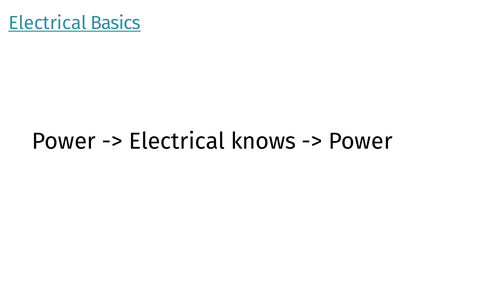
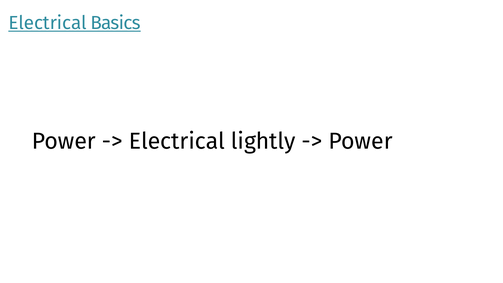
knows: knows -> lightly (263, 141)
